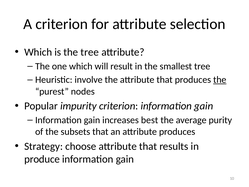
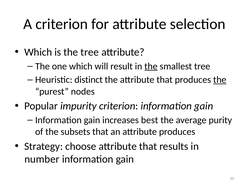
the underline: none -> present (151, 66)
involve: involve -> distinct (89, 80)
produce: produce -> number (42, 159)
